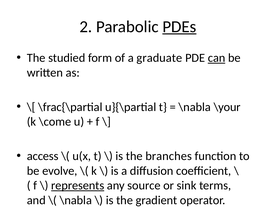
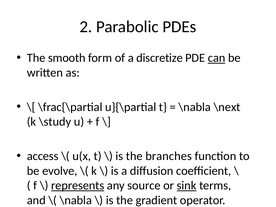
PDEs underline: present -> none (179, 27)
studied: studied -> smooth (67, 58)
graduate: graduate -> discretize (160, 58)
\your: \your -> \next (227, 107)
\come: \come -> \study (55, 122)
sink underline: none -> present (187, 186)
